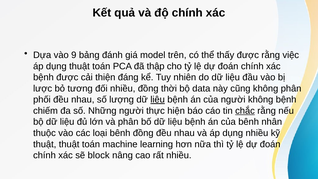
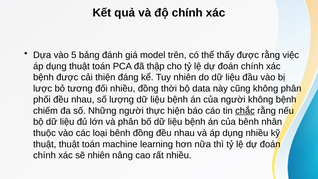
9: 9 -> 5 (74, 55)
liệu underline: present -> none (158, 100)
sẽ block: block -> nhiên (99, 155)
